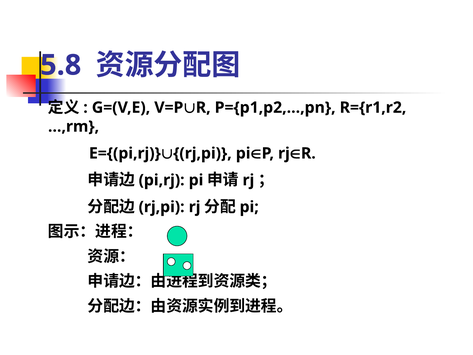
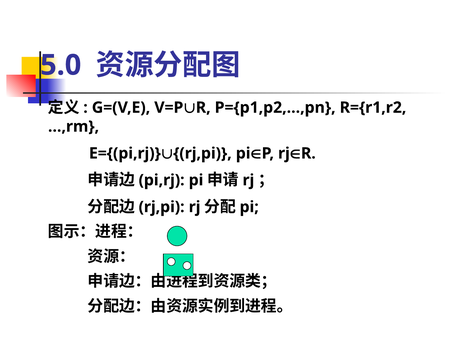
5.8: 5.8 -> 5.0 (61, 65)
